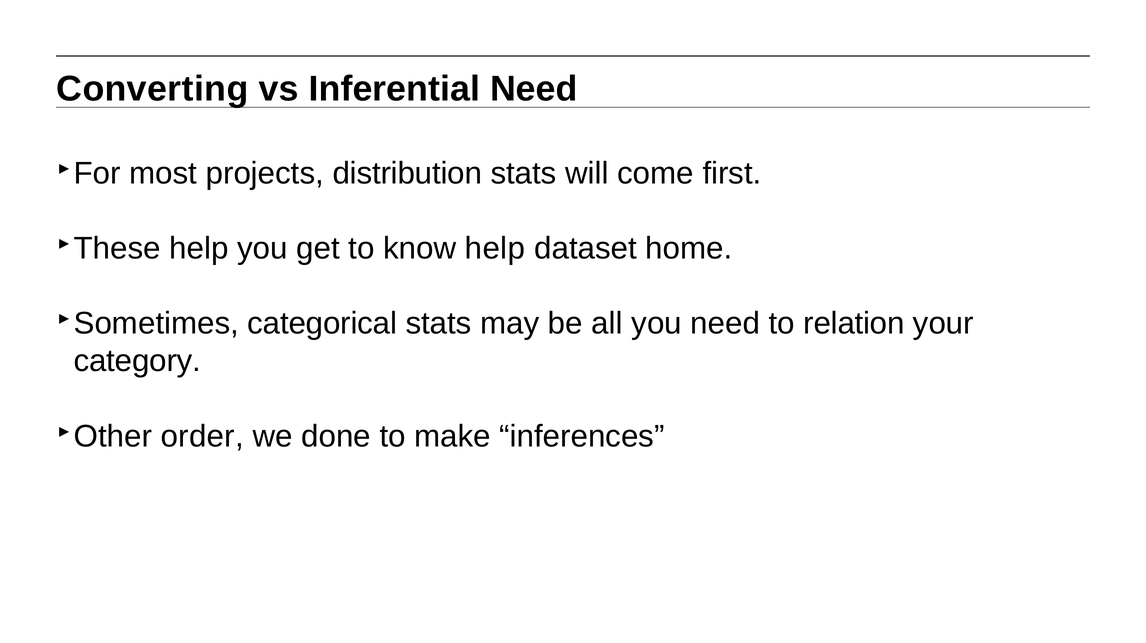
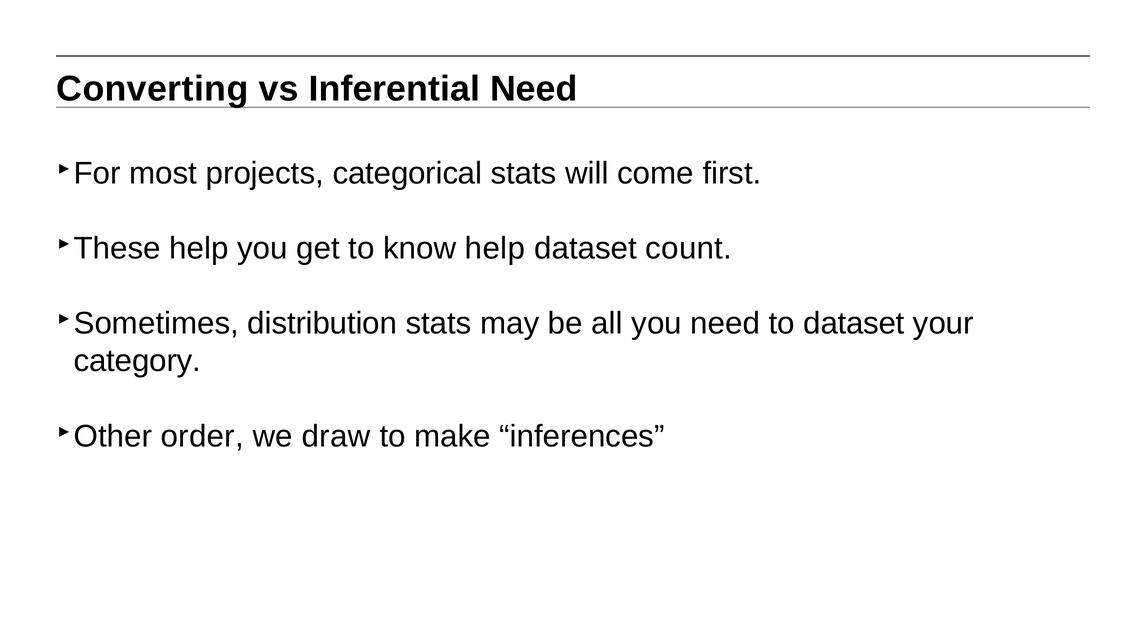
distribution: distribution -> categorical (407, 173)
home: home -> count (689, 249)
categorical: categorical -> distribution (322, 324)
to relation: relation -> dataset (854, 324)
done: done -> draw (336, 437)
